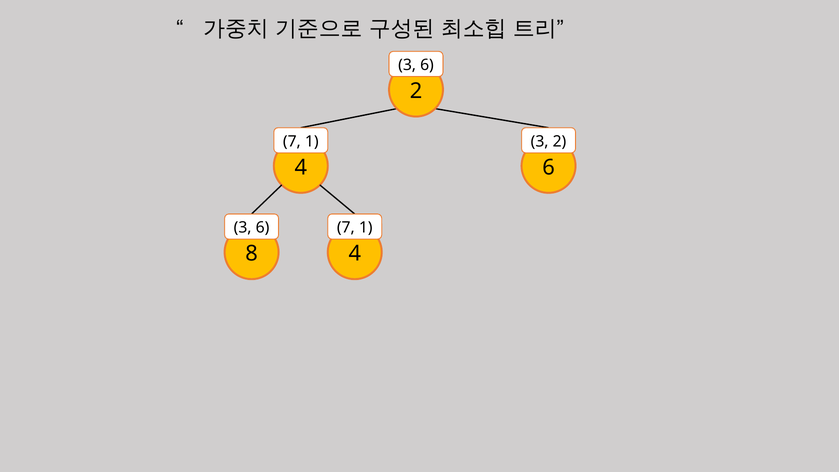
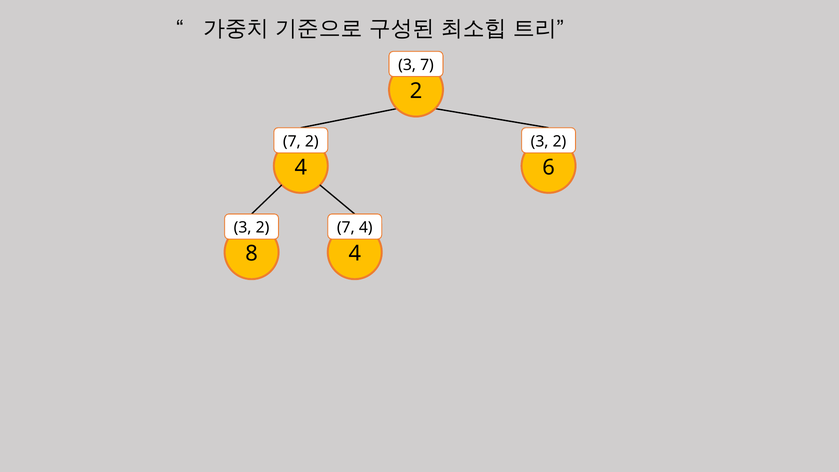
6: 6 -> 7 (427, 65)
1: 1 -> 2 (312, 141)
6: 6 -> 2 (263, 228)
1: 1 -> 4 (366, 228)
